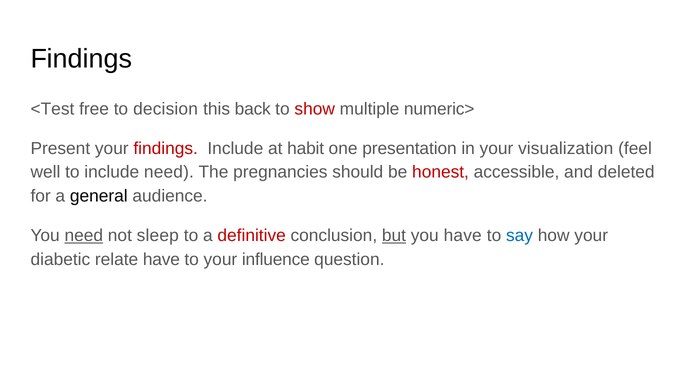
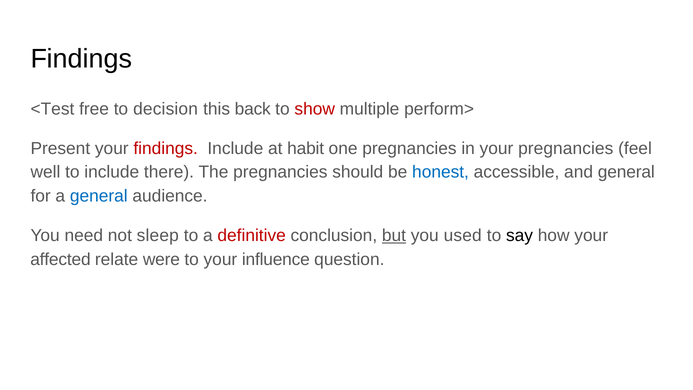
numeric>: numeric> -> perform> (439, 109)
one presentation: presentation -> pregnancies (409, 148)
your visualization: visualization -> pregnancies (566, 148)
include need: need -> there (169, 172)
honest colour: red -> blue (441, 172)
and deleted: deleted -> general (626, 172)
general colour: black -> blue (99, 196)
need underline: present -> none (84, 235)
you have: have -> used (463, 235)
say colour: blue -> black (520, 235)
diabetic: diabetic -> affected (60, 259)
relate have: have -> were (161, 259)
